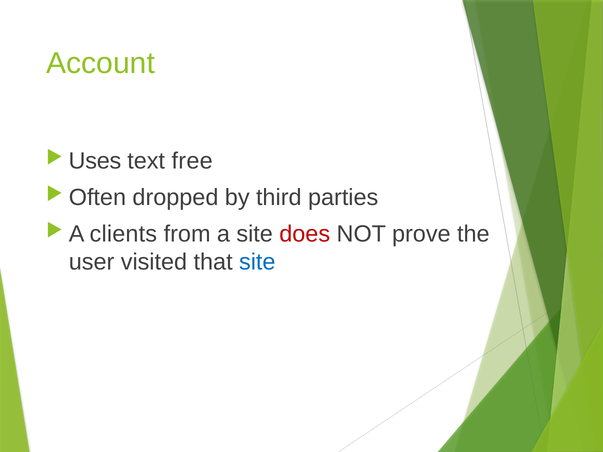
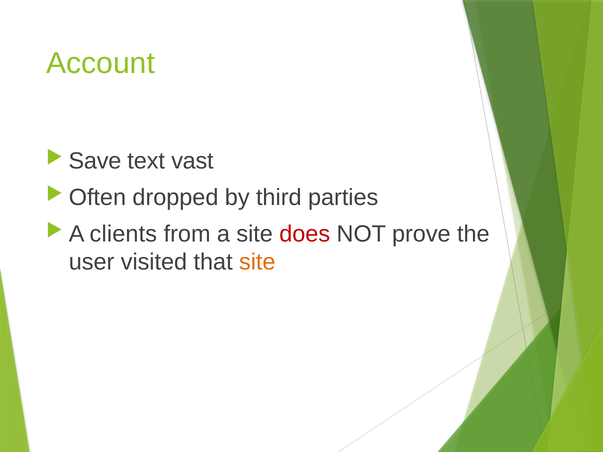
Uses: Uses -> Save (95, 161)
free: free -> vast (192, 161)
site colour: blue -> orange (257, 262)
